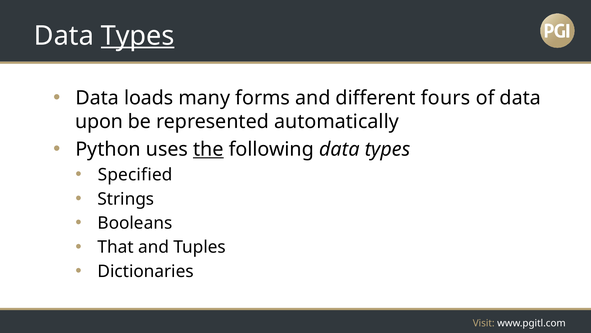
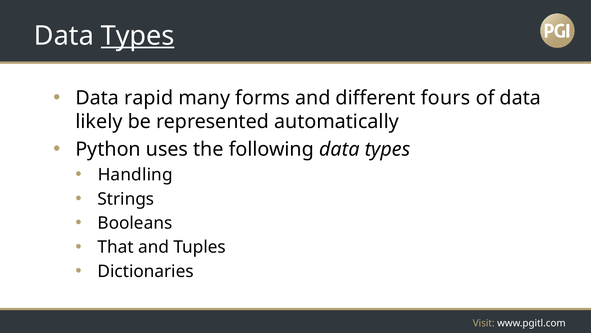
loads: loads -> rapid (149, 98)
upon: upon -> likely (99, 122)
the underline: present -> none (208, 149)
Specified: Specified -> Handling (135, 175)
